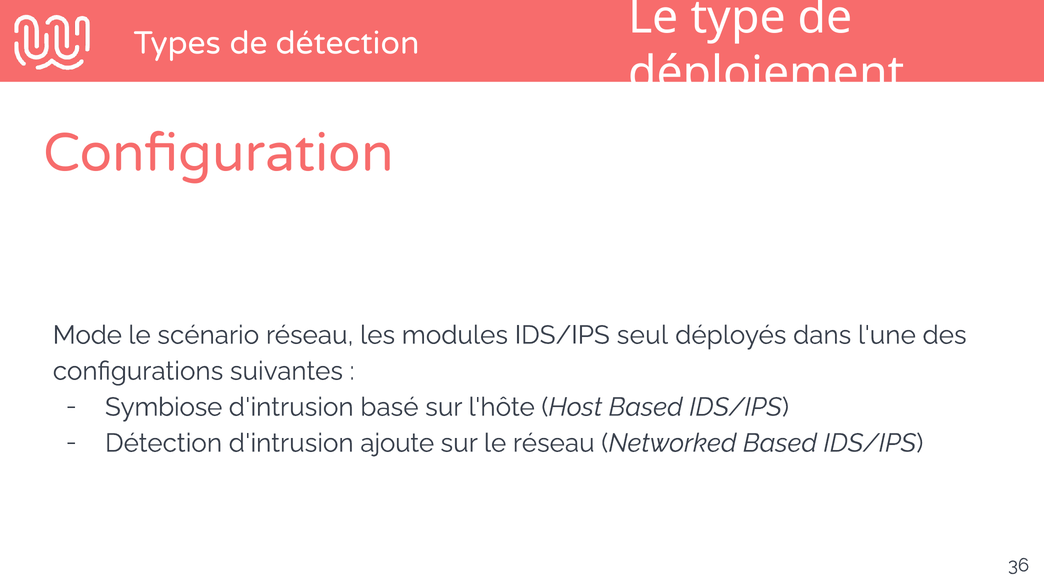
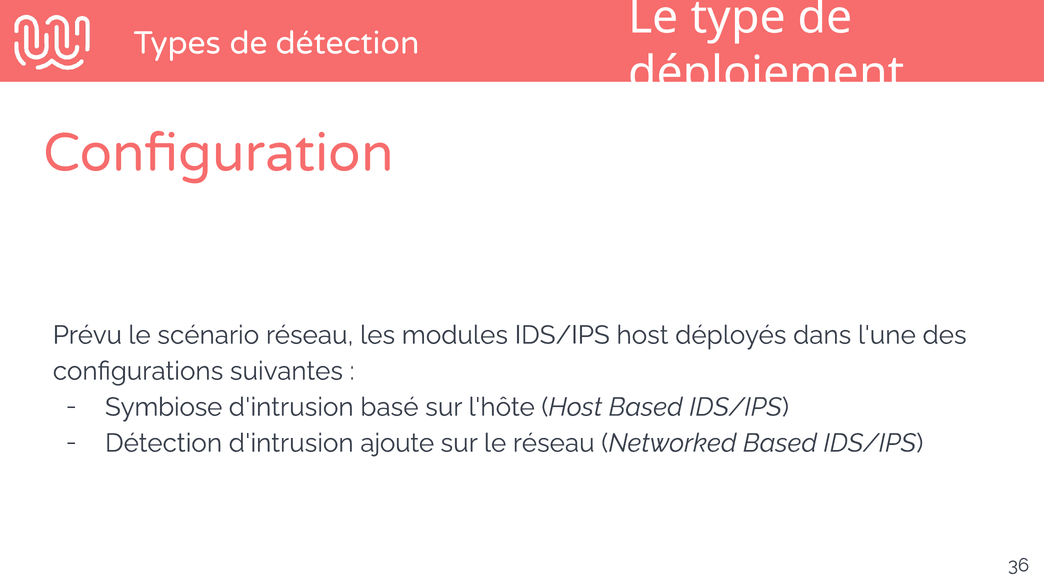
Mode: Mode -> Prévu (87, 335)
IDS/IPS seul: seul -> host (642, 335)
